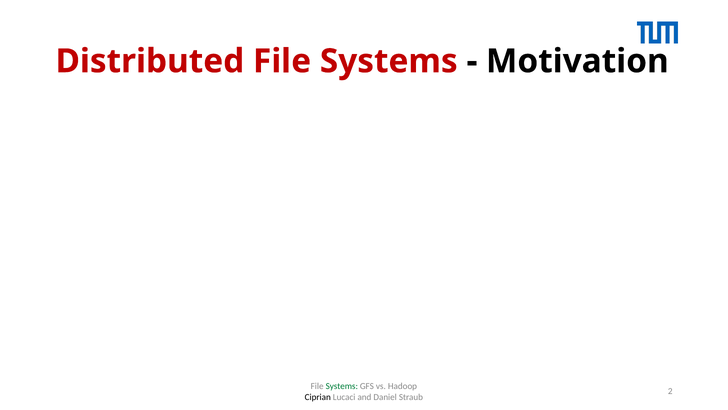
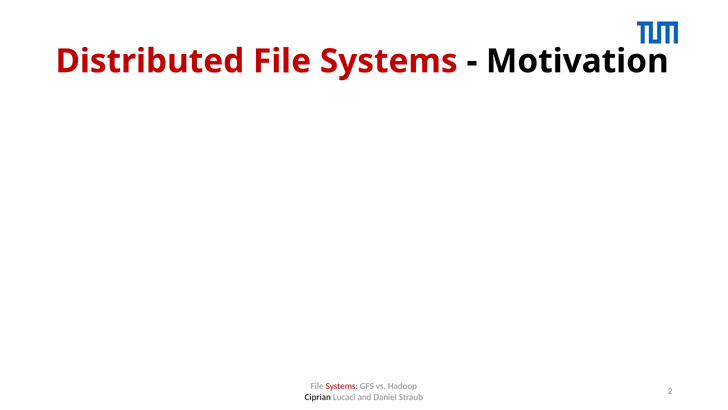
Systems colour: green -> red (342, 386)
